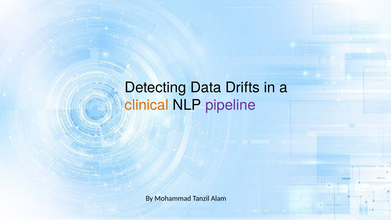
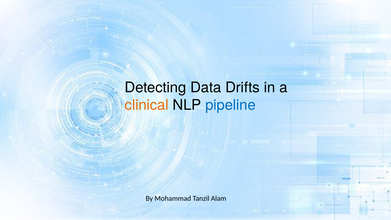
pipeline colour: purple -> blue (231, 105)
